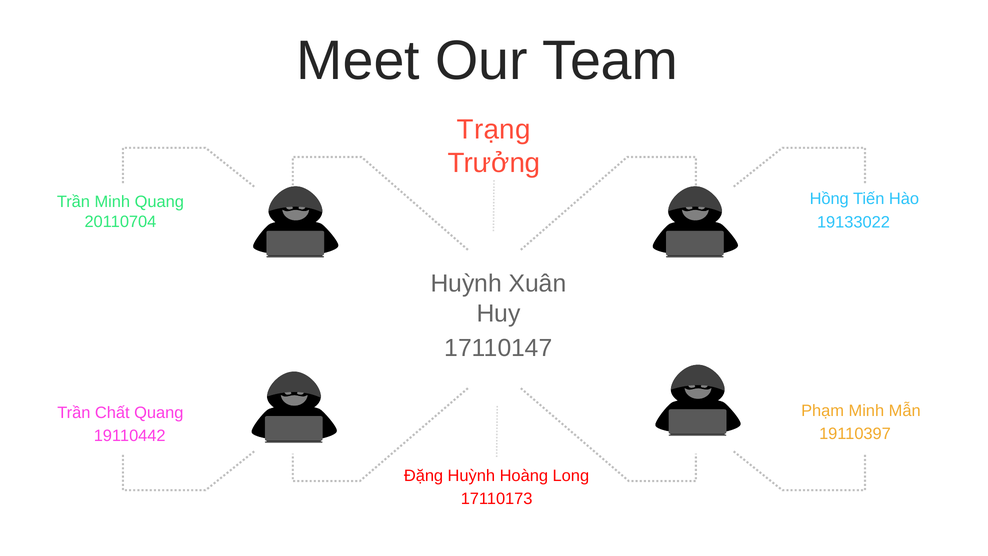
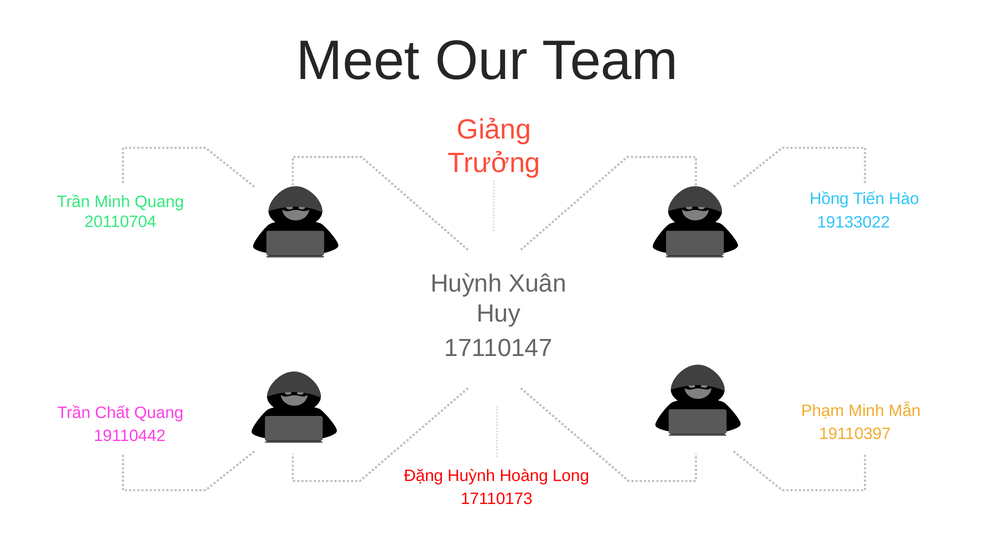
Trạng: Trạng -> Giảng (494, 129)
